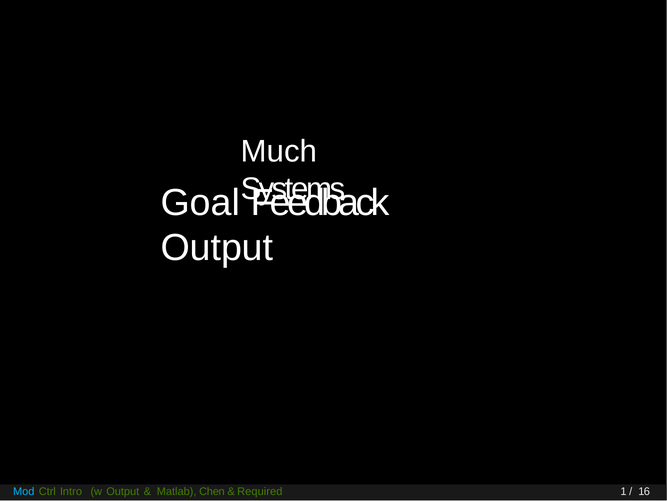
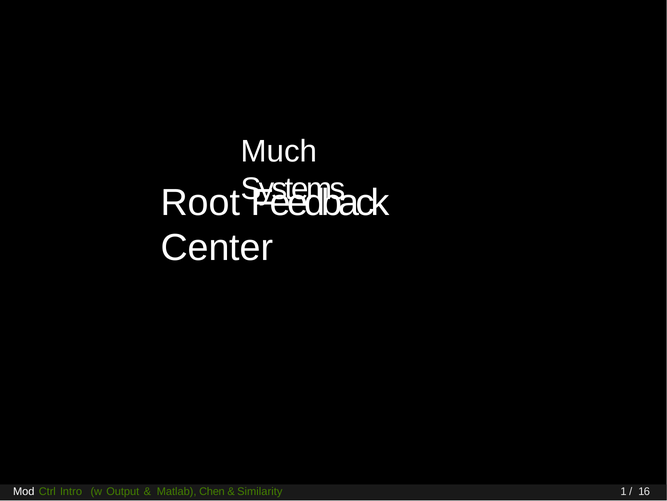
Goal: Goal -> Root (200, 203)
Output: Output -> Center (217, 248)
Mod colour: light blue -> white (24, 492)
Required: Required -> Similarity (260, 492)
